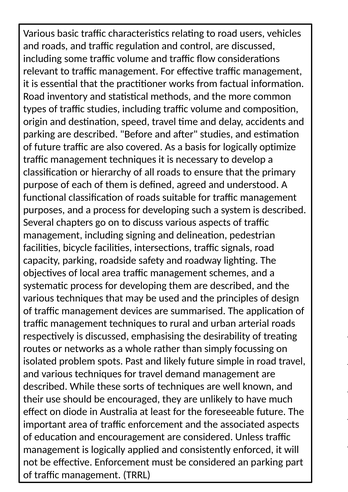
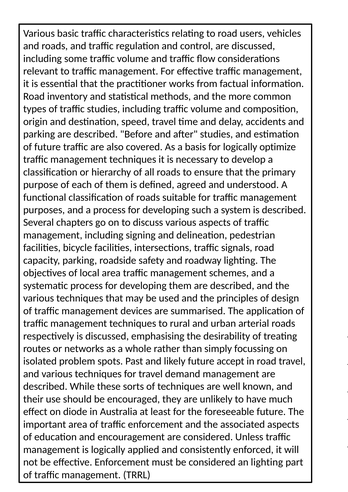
simple: simple -> accept (230, 361)
an parking: parking -> lighting (267, 462)
